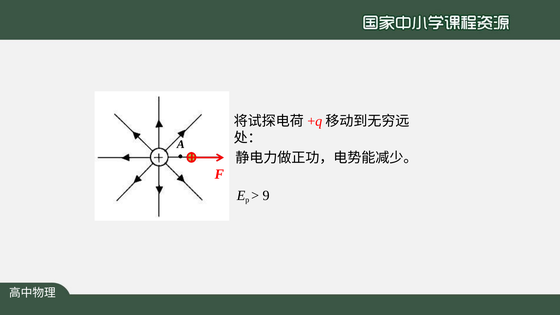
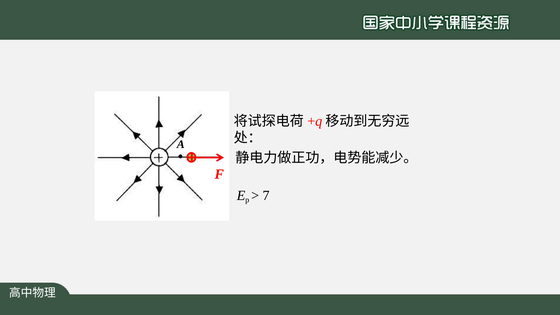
9: 9 -> 7 (266, 196)
